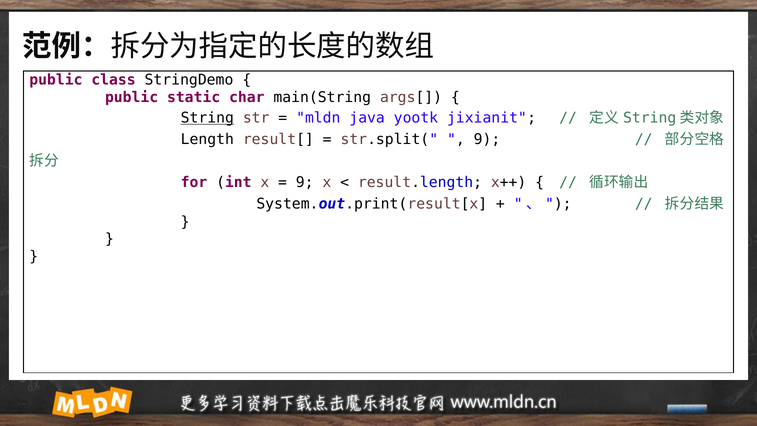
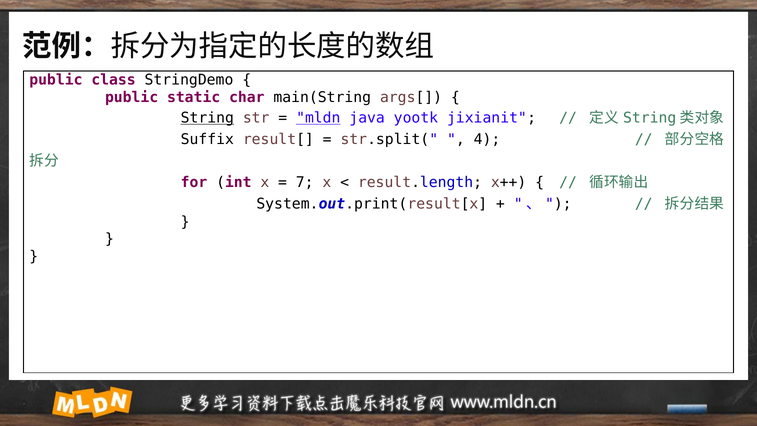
mldn underline: none -> present (318, 118)
Length: Length -> Suffix (207, 139)
9: 9 -> 4 (487, 139)
9: 9 -> 7 (305, 182)
